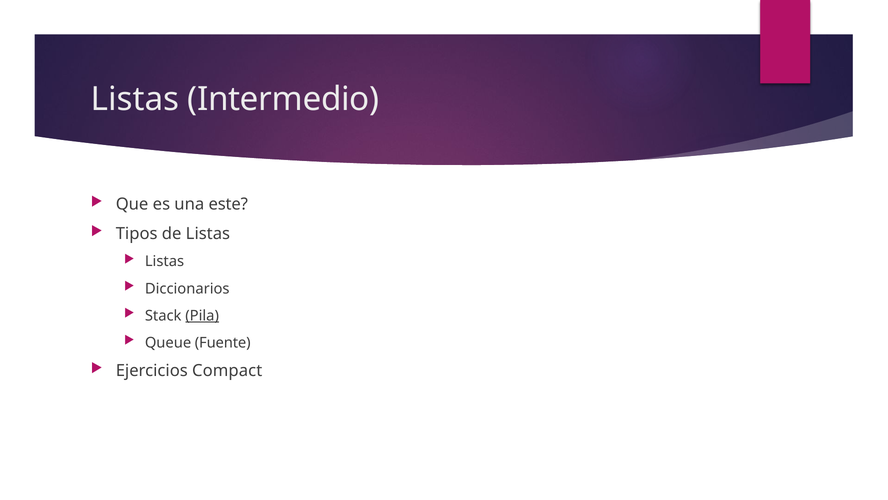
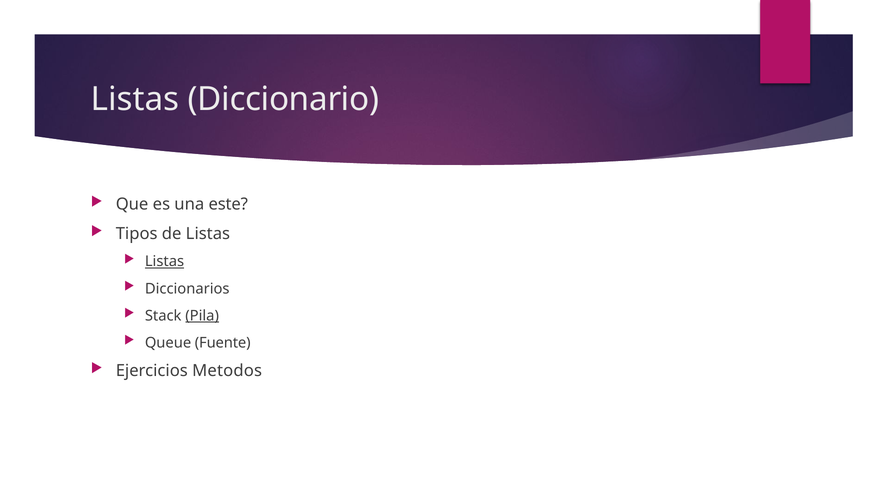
Intermedio: Intermedio -> Diccionario (283, 99)
Listas underline: none -> present (165, 261)
Compact: Compact -> Metodos (227, 371)
